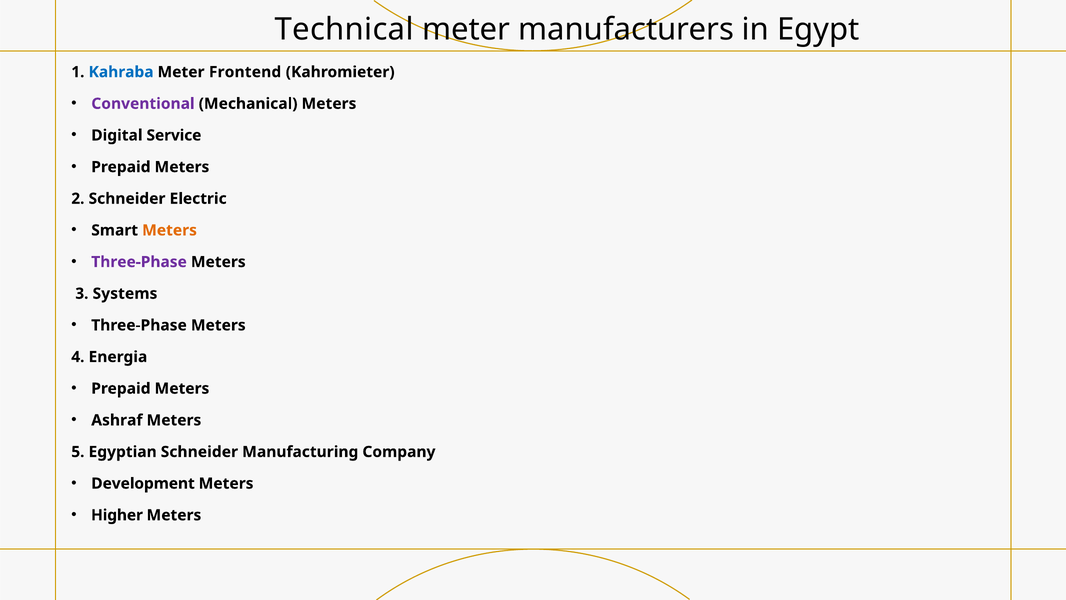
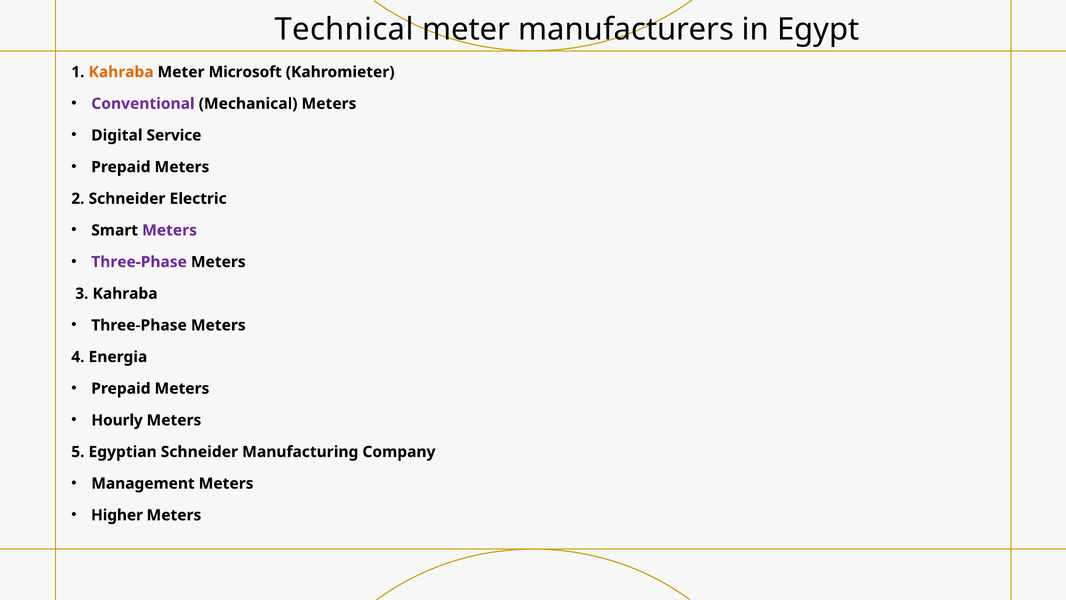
Kahraba colour: blue -> orange (121, 72)
Frontend: Frontend -> Microsoft (245, 72)
Meters colour: orange -> purple (170, 230)
3 Systems: Systems -> Kahraba (125, 293)
Ashraf: Ashraf -> Hourly (117, 420)
Development: Development -> Management (143, 483)
